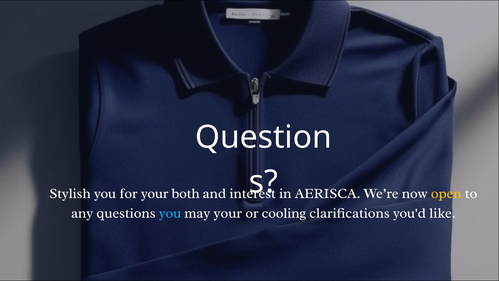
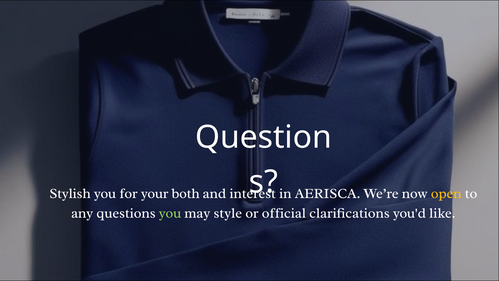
you colour: light blue -> light green (170, 213)
may your: your -> style (228, 213)
cooling: cooling -> official (284, 213)
